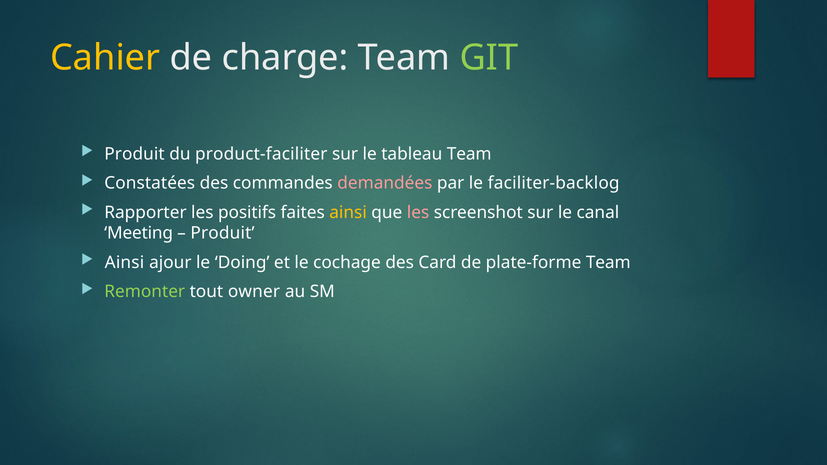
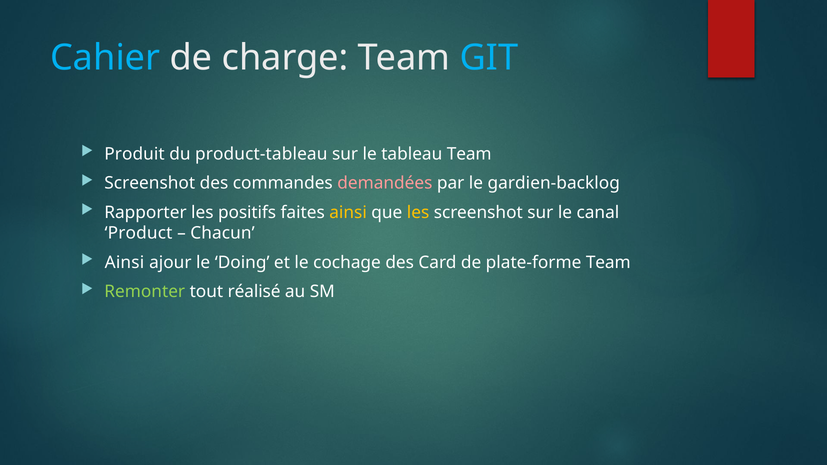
Cahier colour: yellow -> light blue (105, 58)
GIT colour: light green -> light blue (489, 58)
product-faciliter: product-faciliter -> product-tableau (261, 154)
Constatées: Constatées -> Screenshot (150, 183)
faciliter-backlog: faciliter-backlog -> gardien-backlog (554, 183)
les colour: pink -> yellow (418, 213)
Meeting: Meeting -> Product (138, 233)
Produit: Produit -> Chacun (223, 233)
owner: owner -> réalisé (254, 292)
